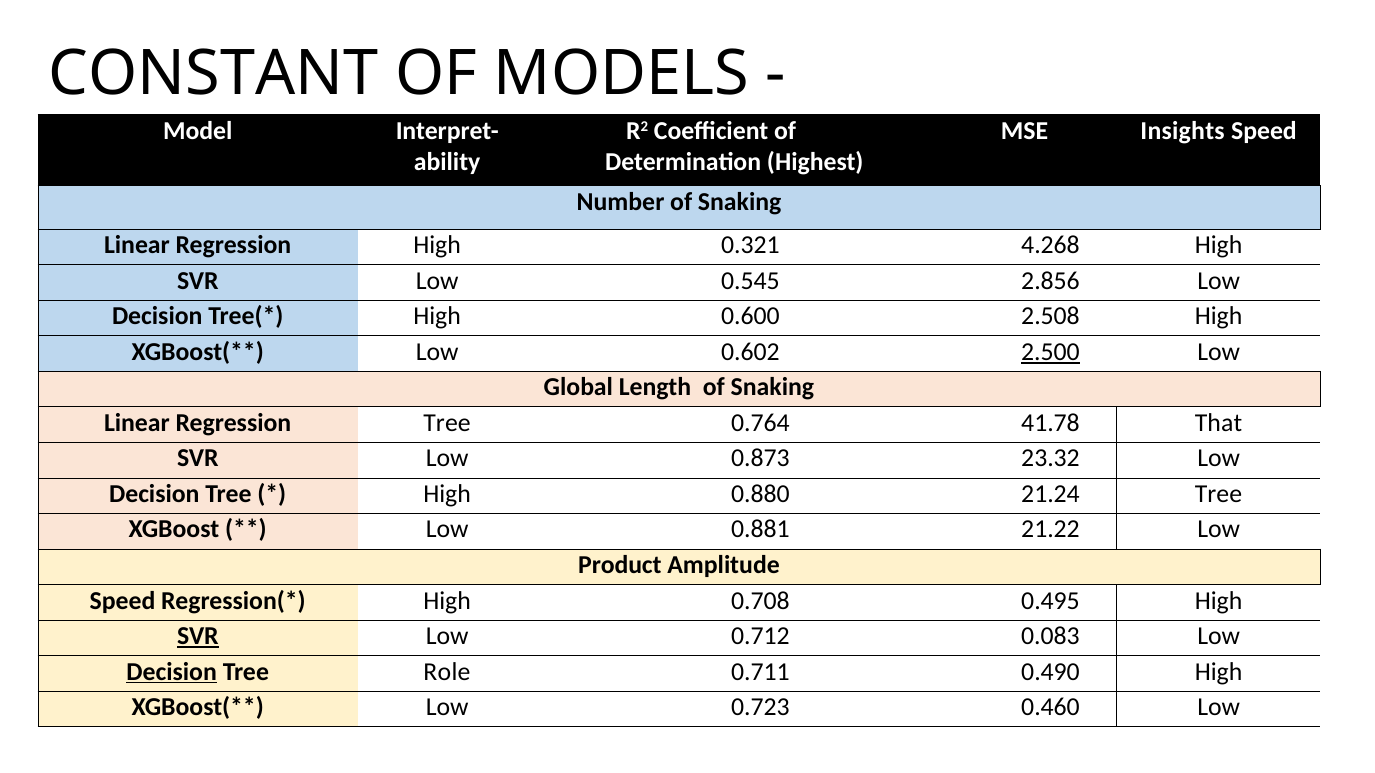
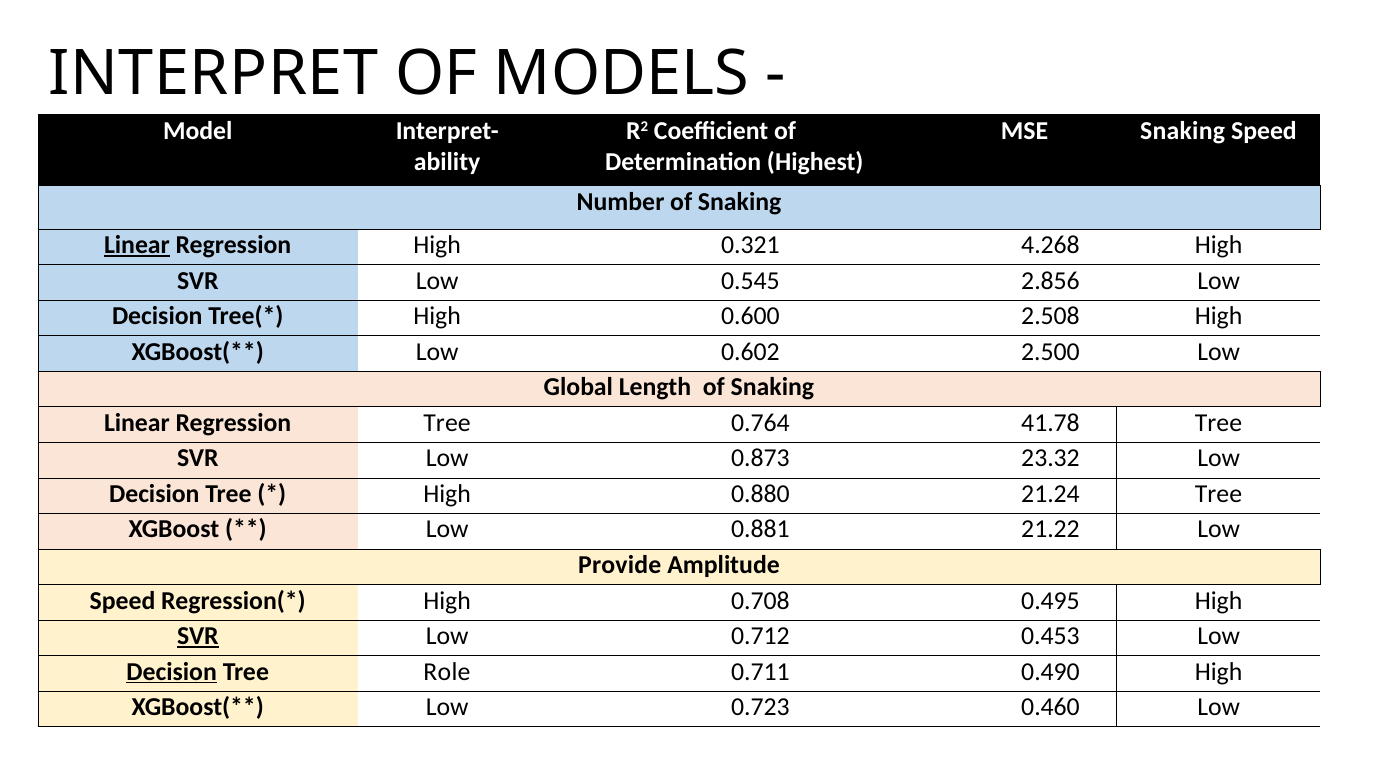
CONSTANT: CONSTANT -> INTERPRET (213, 74)
MSE Insights: Insights -> Snaking (1183, 131)
Linear underline: none -> present (137, 245)
2.500 underline: present -> none (1050, 352)
41.78 That: That -> Tree (1218, 423)
Product: Product -> Provide (620, 565)
0.083: 0.083 -> 0.453 (1050, 636)
